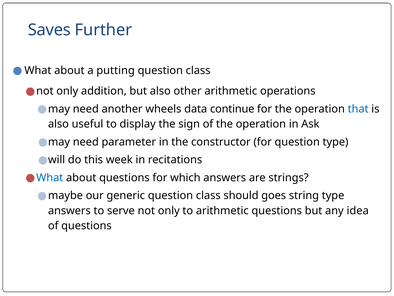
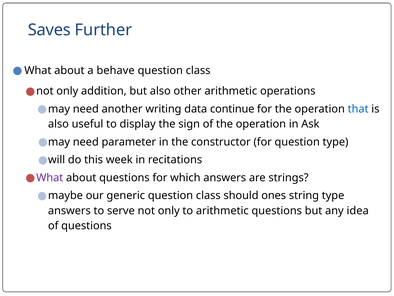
putting: putting -> behave (116, 70)
wheels: wheels -> writing (163, 109)
What colour: blue -> purple (50, 177)
goes: goes -> ones (274, 195)
